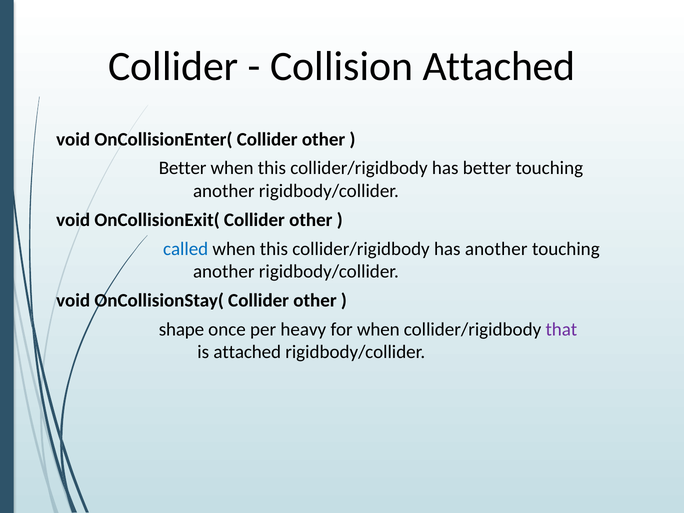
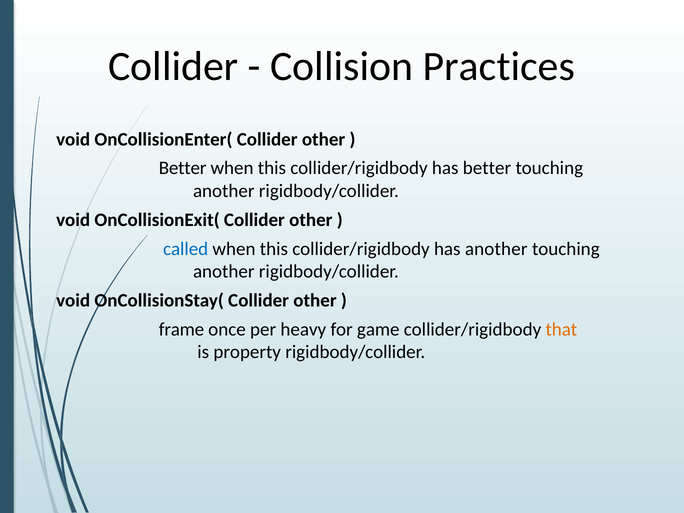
Collision Attached: Attached -> Practices (499, 66)
shape: shape -> frame (181, 329)
for when: when -> game (378, 329)
that colour: purple -> orange (561, 329)
is attached: attached -> property (247, 352)
